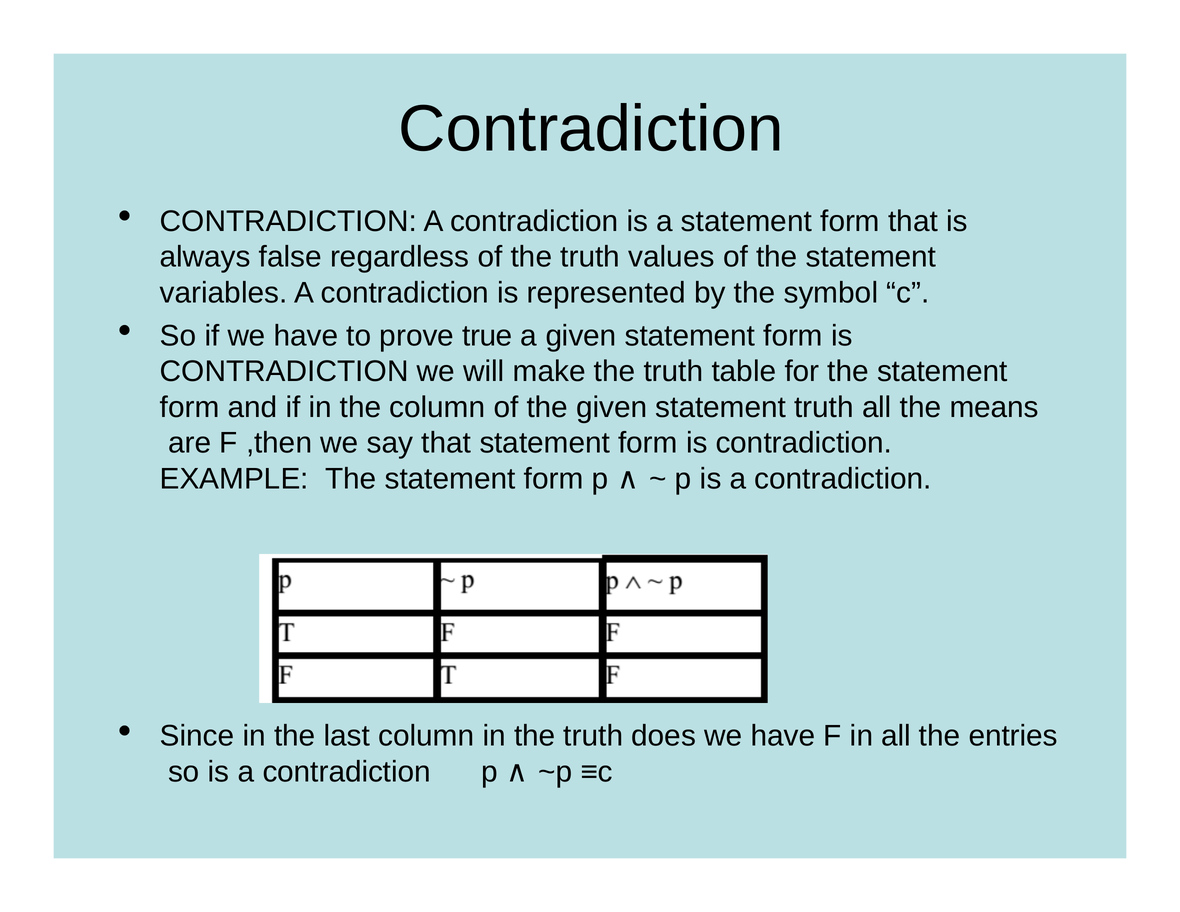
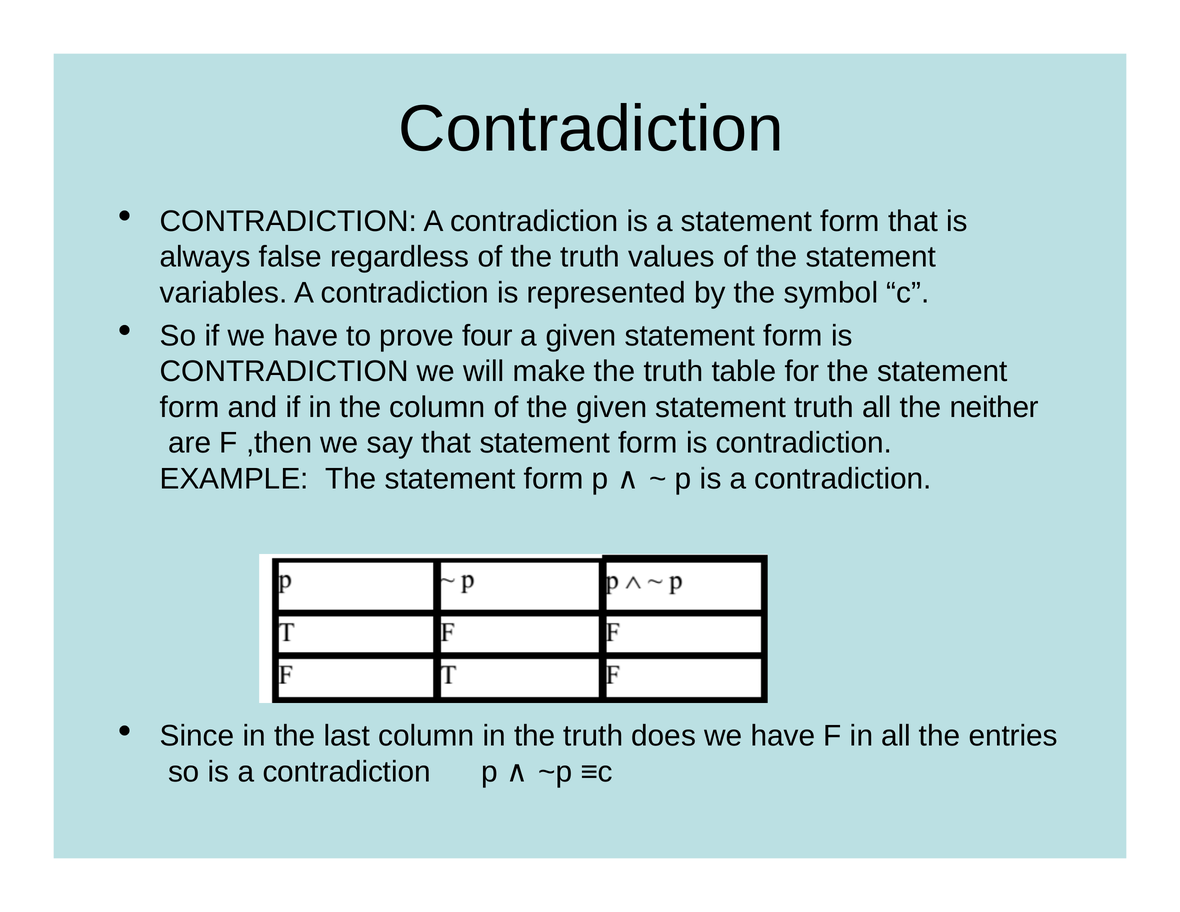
true: true -> four (487, 336)
means: means -> neither (994, 407)
